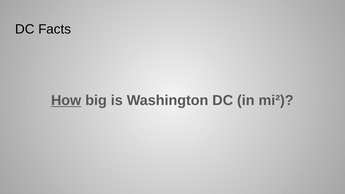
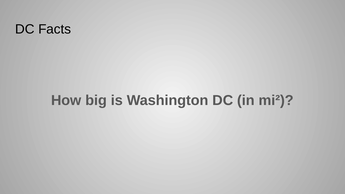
How underline: present -> none (66, 100)
